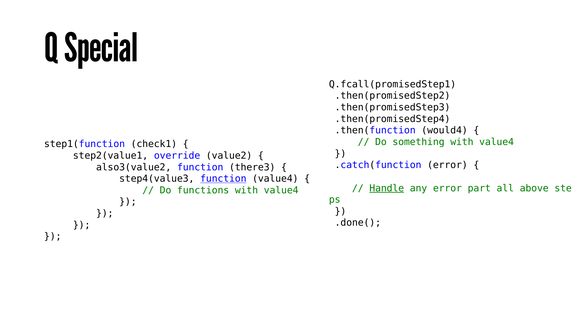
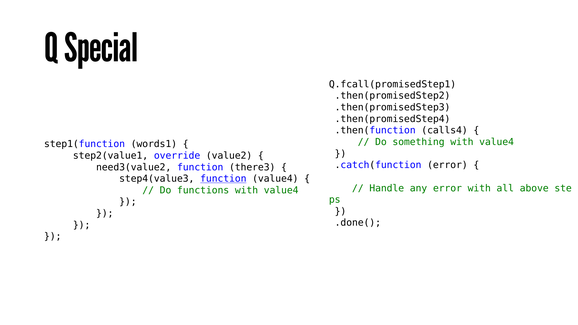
would4: would4 -> calls4 (445, 130)
check1: check1 -> words1 (154, 144)
also3(value2: also3(value2 -> need3(value2 (134, 167)
Handle underline: present -> none (387, 188)
error part: part -> with (479, 188)
